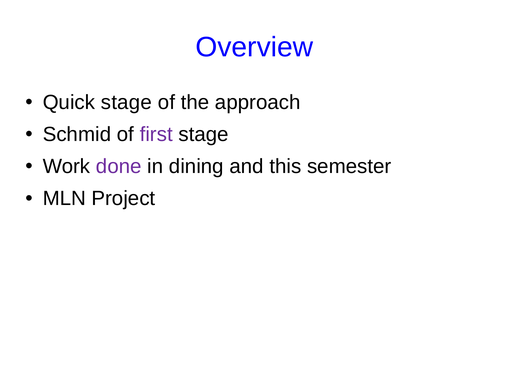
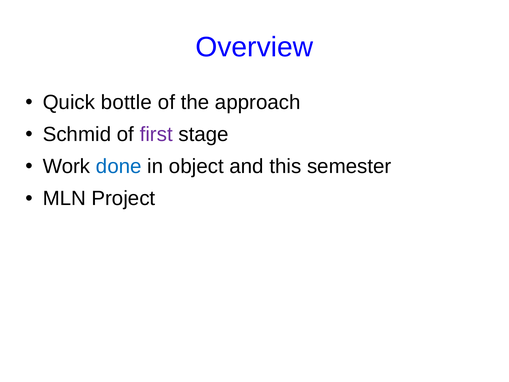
Quick stage: stage -> bottle (126, 102)
done colour: purple -> blue (119, 166)
dining: dining -> object (196, 166)
